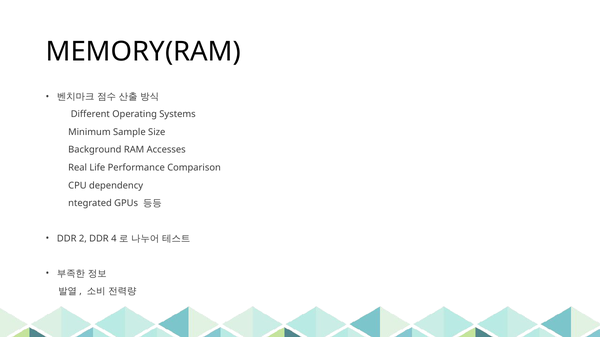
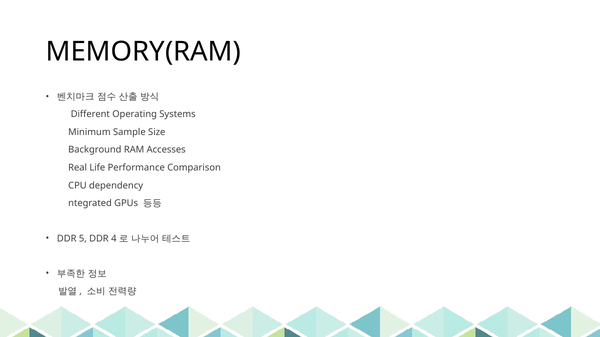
2: 2 -> 5 (83, 239)
